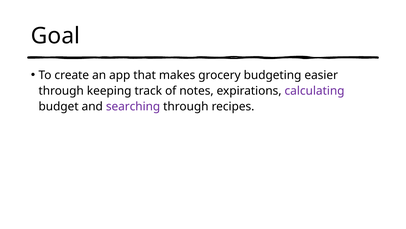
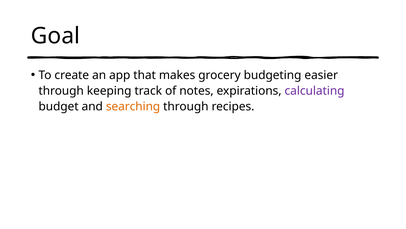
searching colour: purple -> orange (133, 106)
